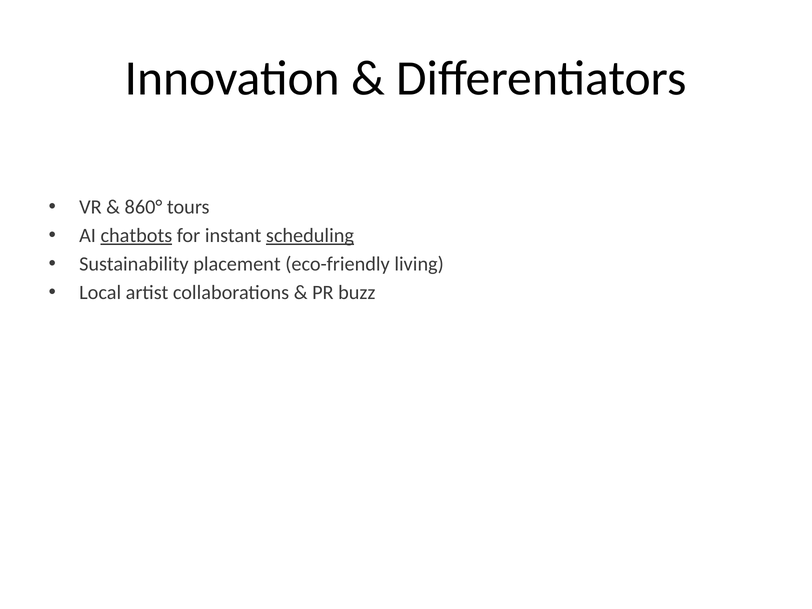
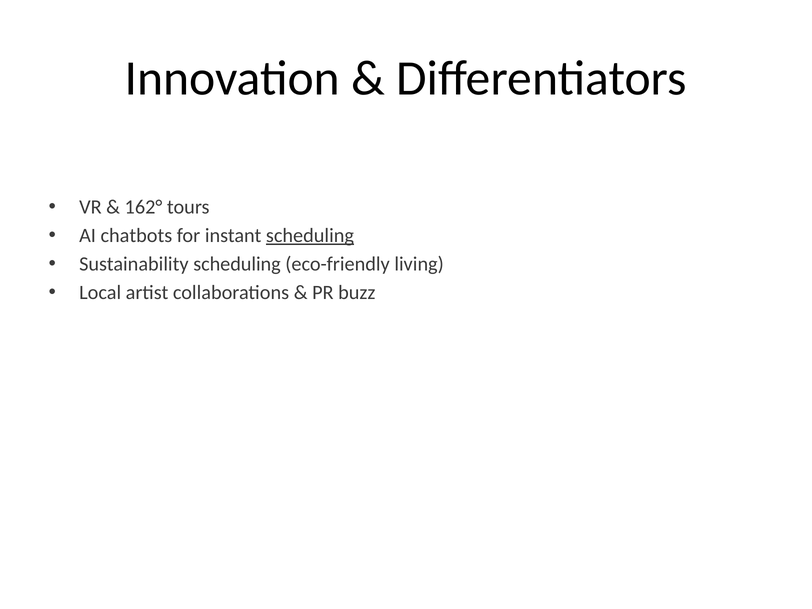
860°: 860° -> 162° (143, 207)
chatbots underline: present -> none (136, 236)
Sustainability placement: placement -> scheduling (237, 264)
